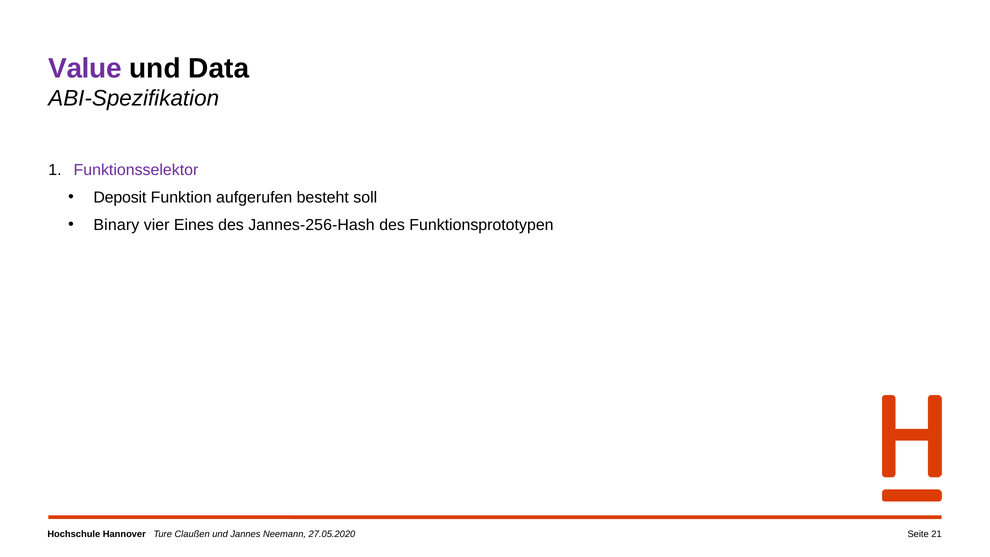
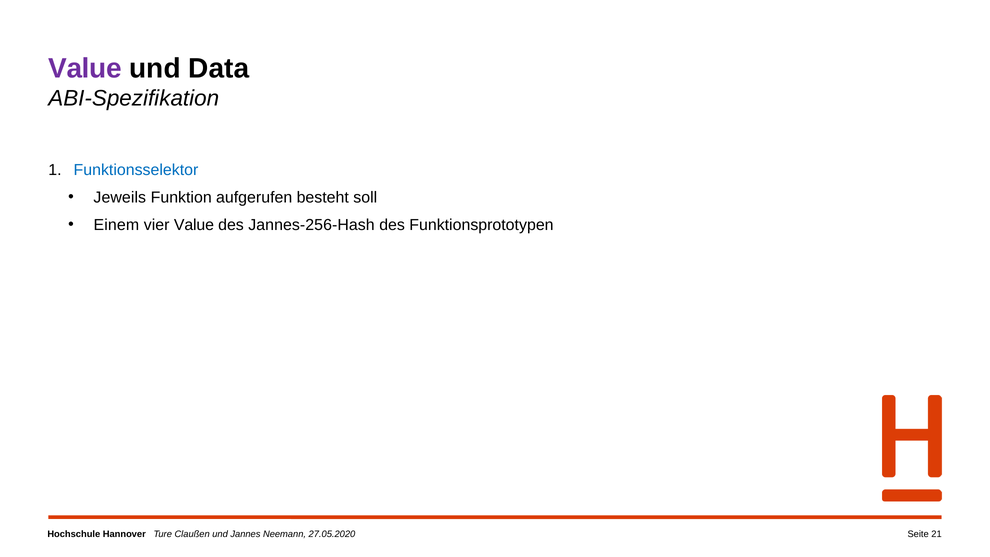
Funktionsselektor colour: purple -> blue (136, 170)
Deposit: Deposit -> Jeweils (120, 197)
Binary: Binary -> Einem (116, 225)
vier Eines: Eines -> Value (194, 225)
